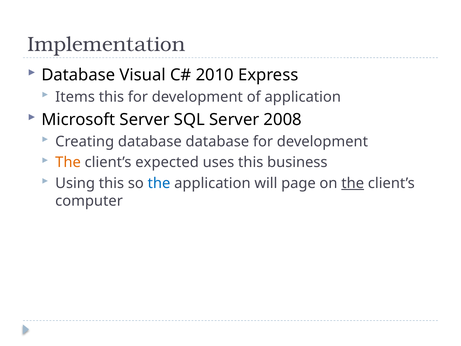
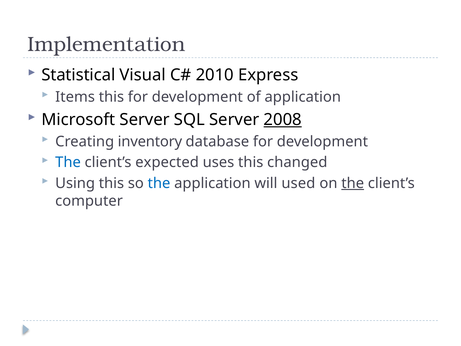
Database: Database -> Statistical (78, 75)
2008 underline: none -> present (283, 120)
Creating database: database -> inventory (150, 141)
The colour: orange -> blue (68, 162)
business: business -> changed (297, 162)
page: page -> used (298, 183)
